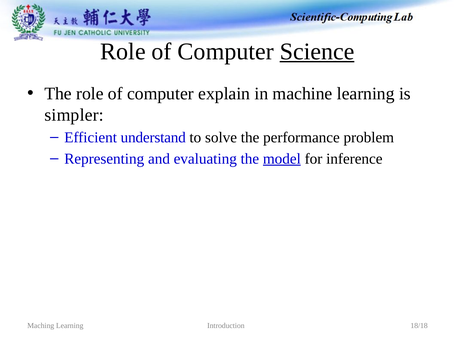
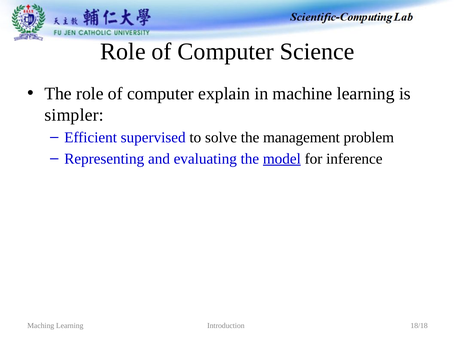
Science underline: present -> none (317, 51)
understand: understand -> supervised (153, 138)
performance: performance -> management (301, 138)
